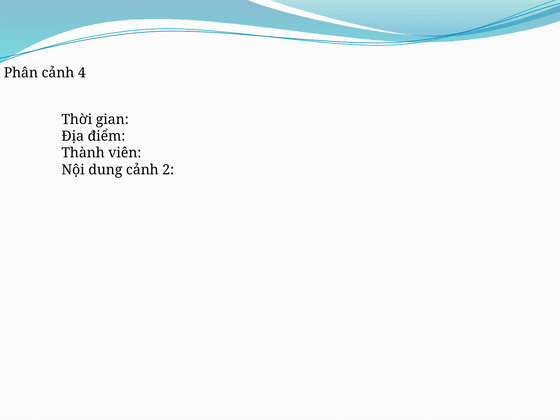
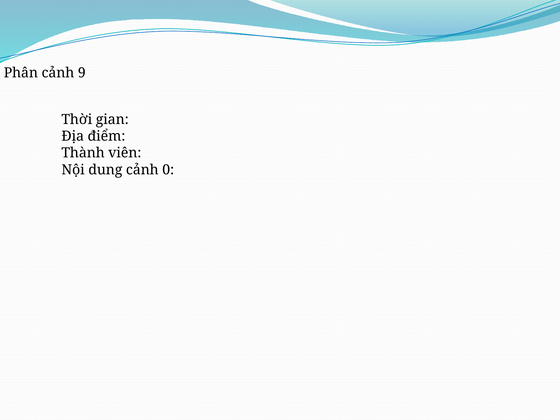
4: 4 -> 9 (82, 73)
2: 2 -> 0 (168, 170)
